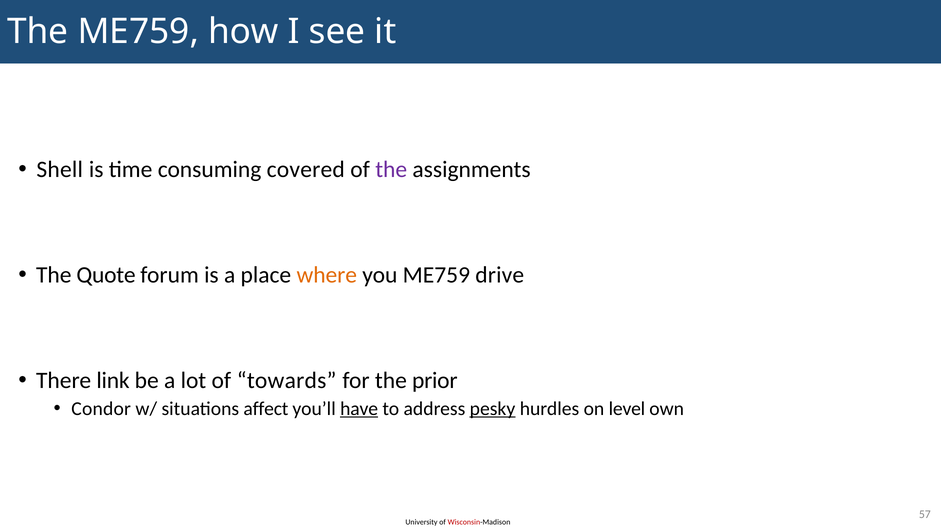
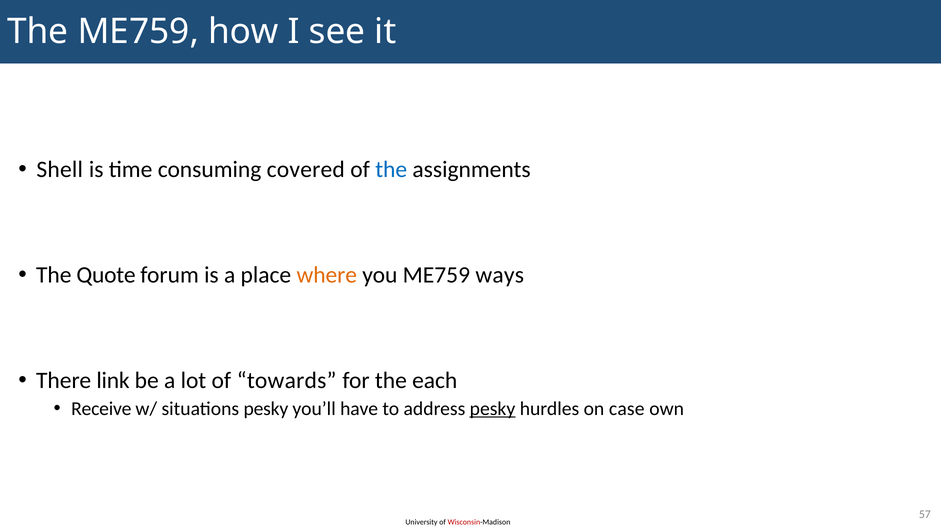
the colour: purple -> blue (391, 170)
drive: drive -> ways (500, 275)
prior: prior -> each (435, 381)
Condor: Condor -> Receive (101, 409)
situations affect: affect -> pesky (266, 409)
have underline: present -> none (359, 409)
level: level -> case (627, 409)
